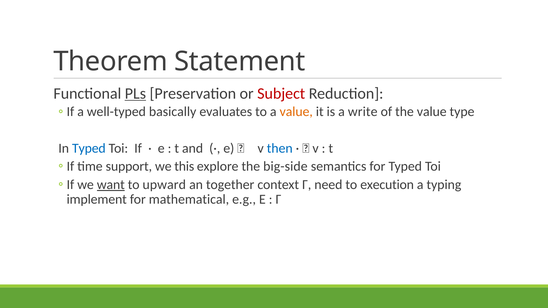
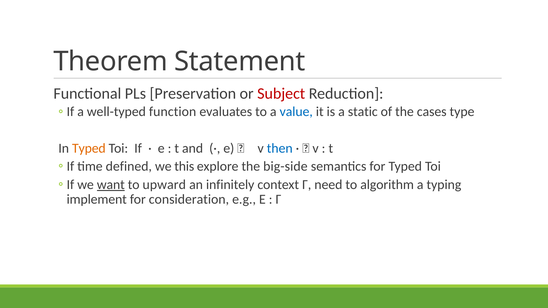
PLs underline: present -> none (135, 94)
basically: basically -> function (173, 112)
value colour: orange -> blue (296, 112)
write: write -> static (363, 112)
the value: value -> cases (432, 112)
Typed colour: blue -> orange (89, 148)
support: support -> defined (129, 167)
together: together -> infinitely (230, 185)
execution: execution -> algorithm (387, 185)
mathematical: mathematical -> consideration (189, 200)
